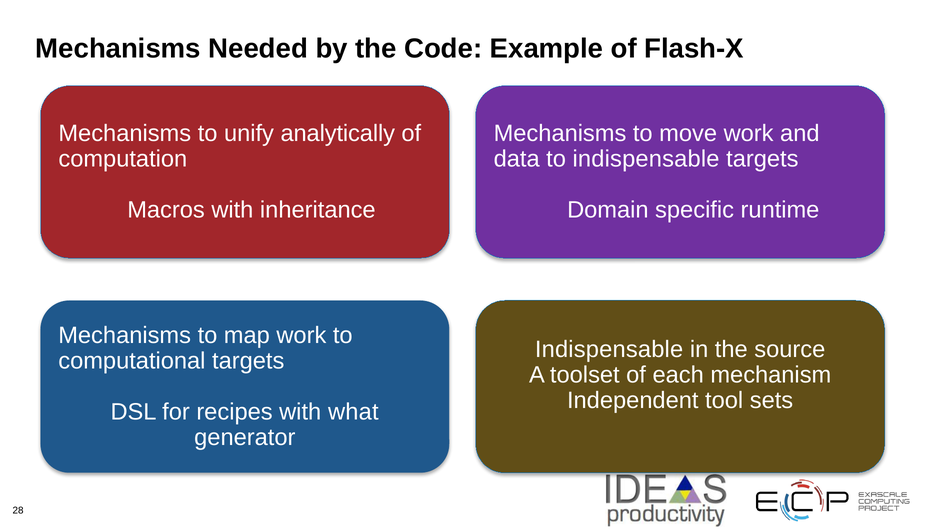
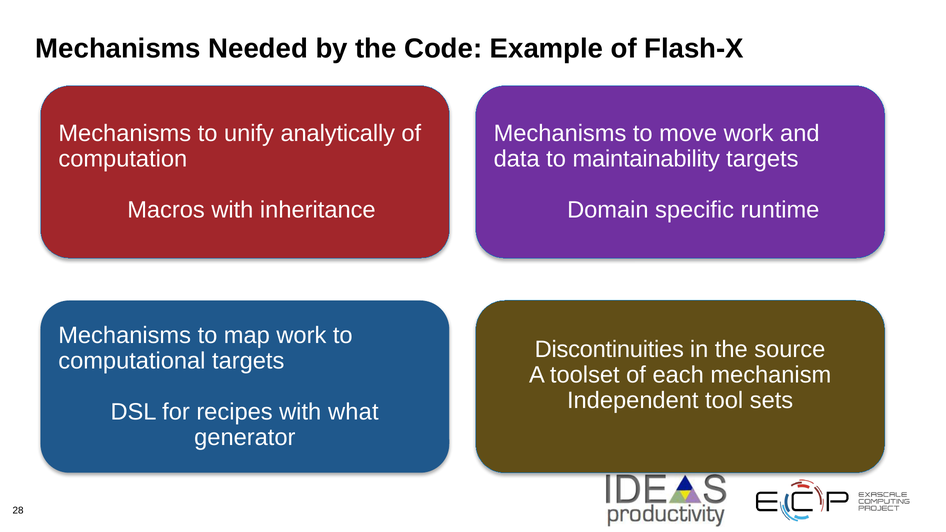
to indispensable: indispensable -> maintainability (646, 159)
Indispensable: Indispensable -> Discontinuities (609, 350)
